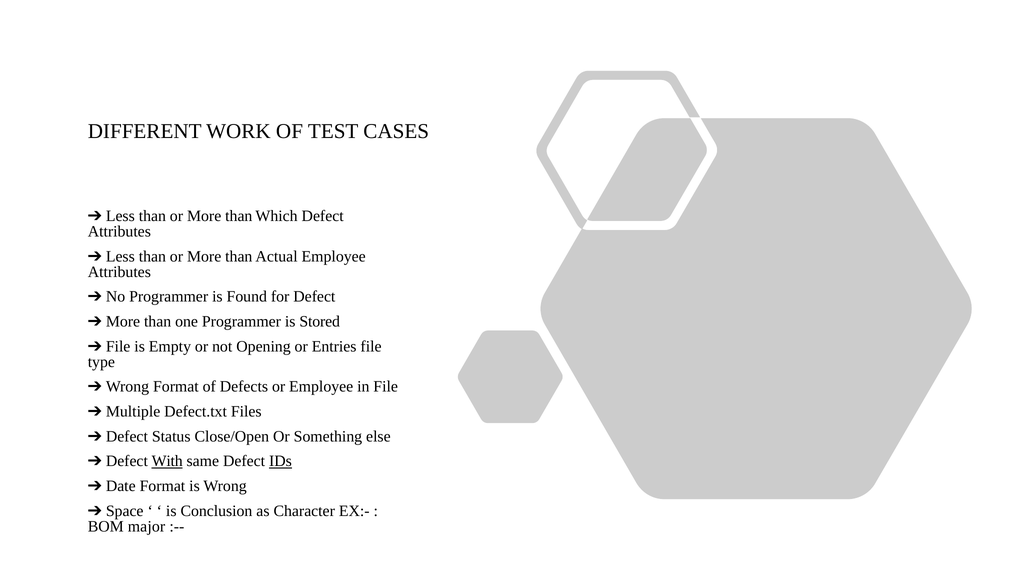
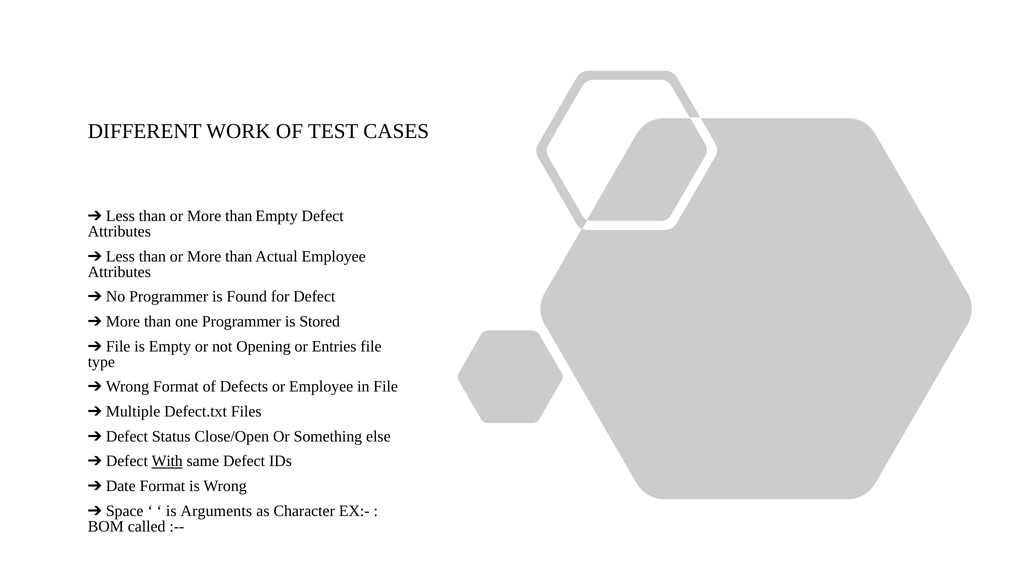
than Which: Which -> Empty (277, 216)
IDs underline: present -> none (280, 461)
Conclusion: Conclusion -> Arguments (216, 511)
major: major -> called (147, 526)
